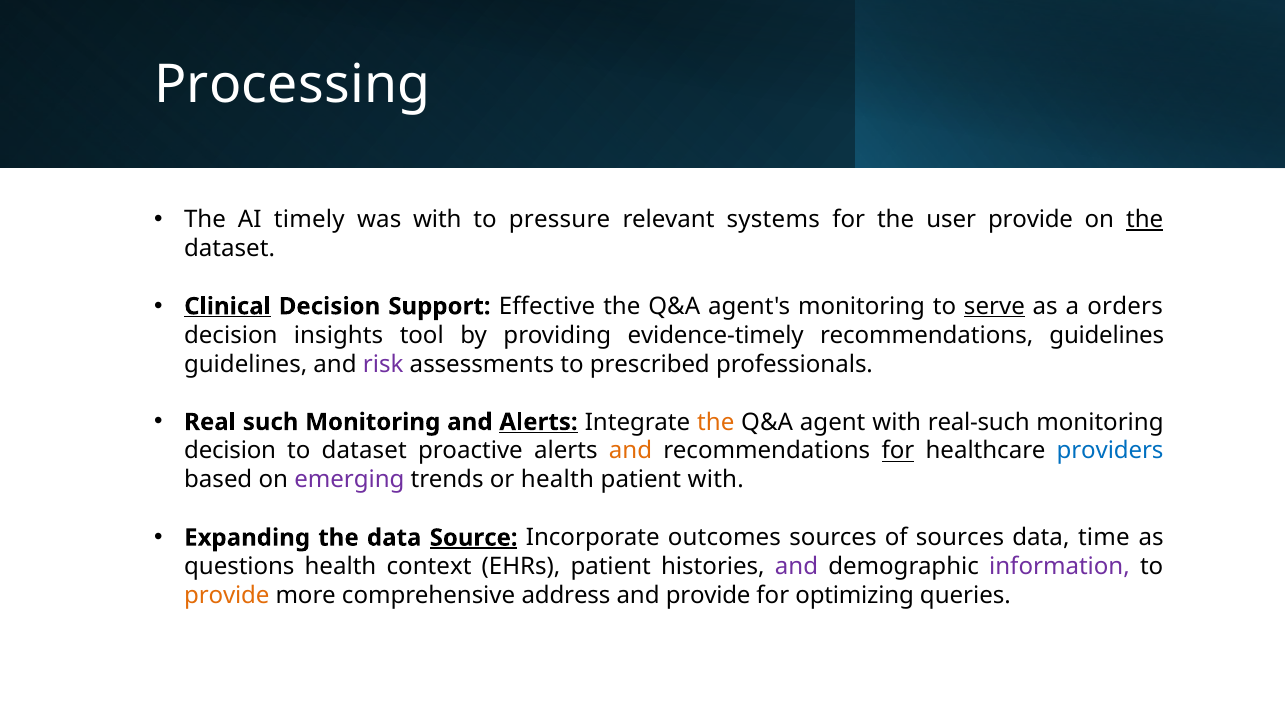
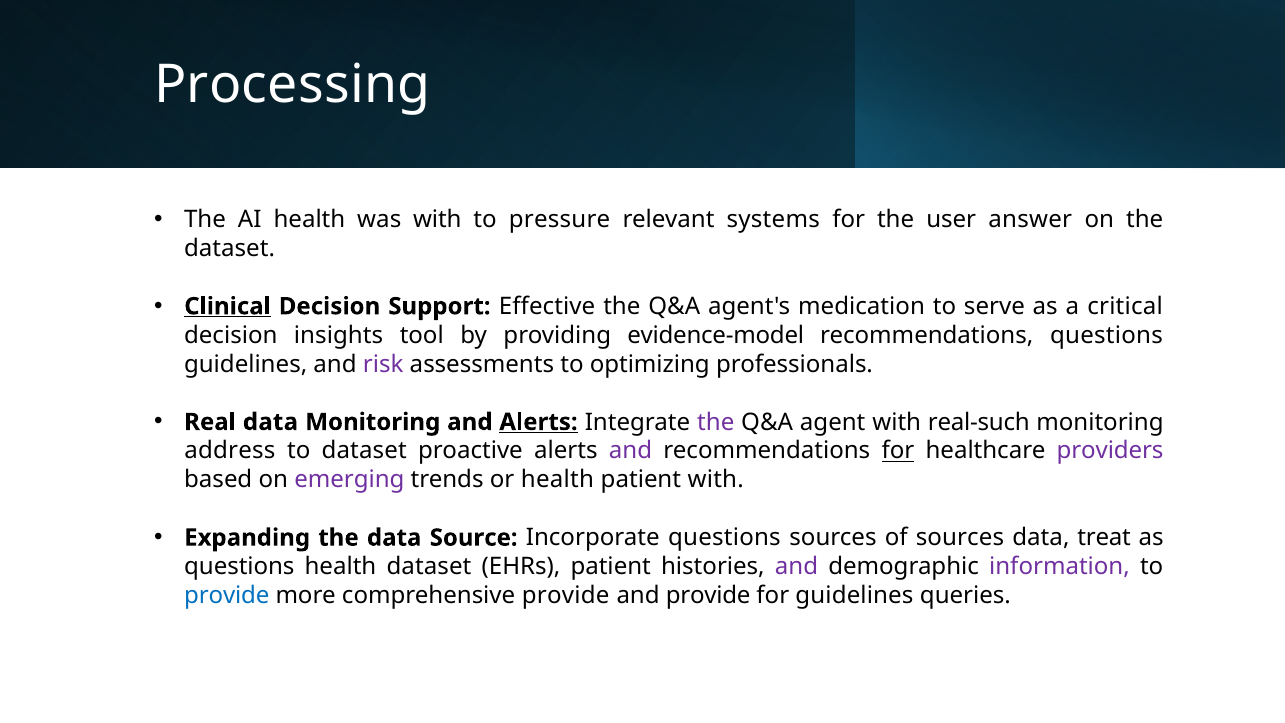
AI timely: timely -> health (309, 220)
user provide: provide -> answer (1030, 220)
the underline: present -> none (1145, 220)
agent's monitoring: monitoring -> medication (862, 306)
serve underline: present -> none (994, 306)
orders: orders -> critical (1125, 306)
evidence-timely: evidence-timely -> evidence-model (716, 335)
recommendations guidelines: guidelines -> questions (1107, 335)
prescribed: prescribed -> optimizing (650, 364)
Real such: such -> data (270, 422)
the colour: orange -> purple (716, 422)
decision: decision -> address (230, 451)
and colour: orange -> purple (631, 451)
providers colour: blue -> purple (1110, 451)
Source underline: present -> none (474, 538)
Incorporate outcomes: outcomes -> questions (724, 538)
time: time -> treat (1104, 538)
health context: context -> dataset (429, 566)
provide colour: orange -> blue (227, 595)
comprehensive address: address -> provide (566, 595)
for optimizing: optimizing -> guidelines (854, 595)
